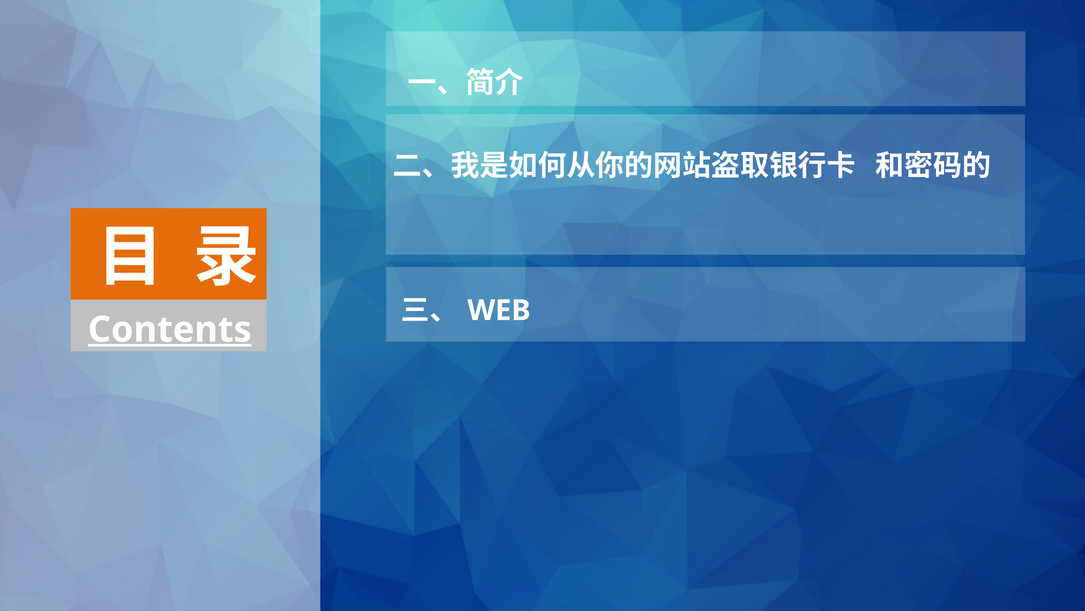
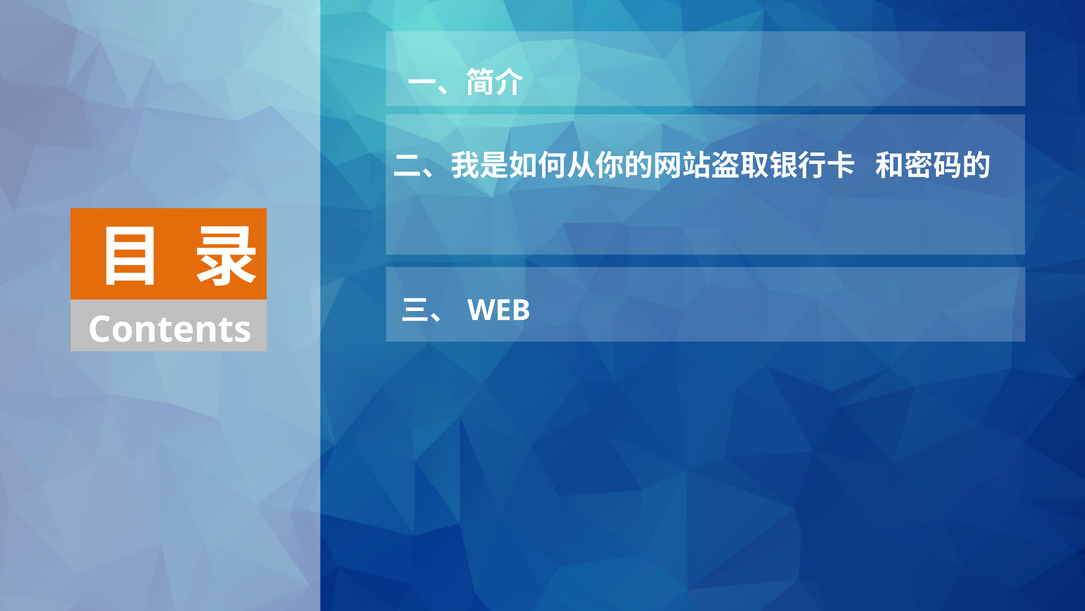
Contents underline: present -> none (170, 329)
